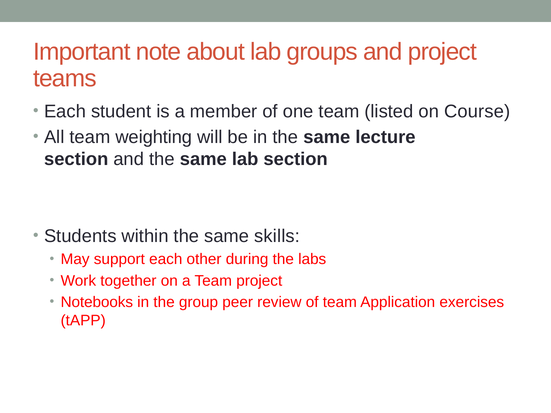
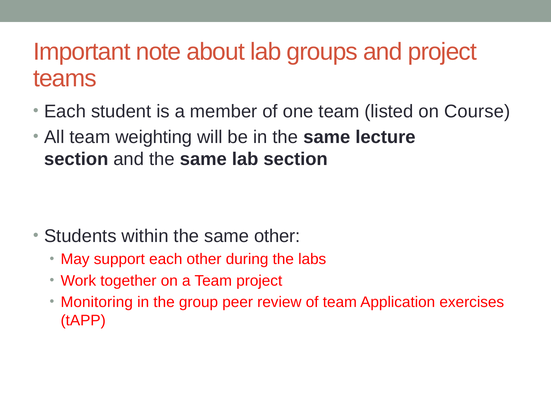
same skills: skills -> other (277, 236)
Notebooks: Notebooks -> Monitoring (97, 302)
